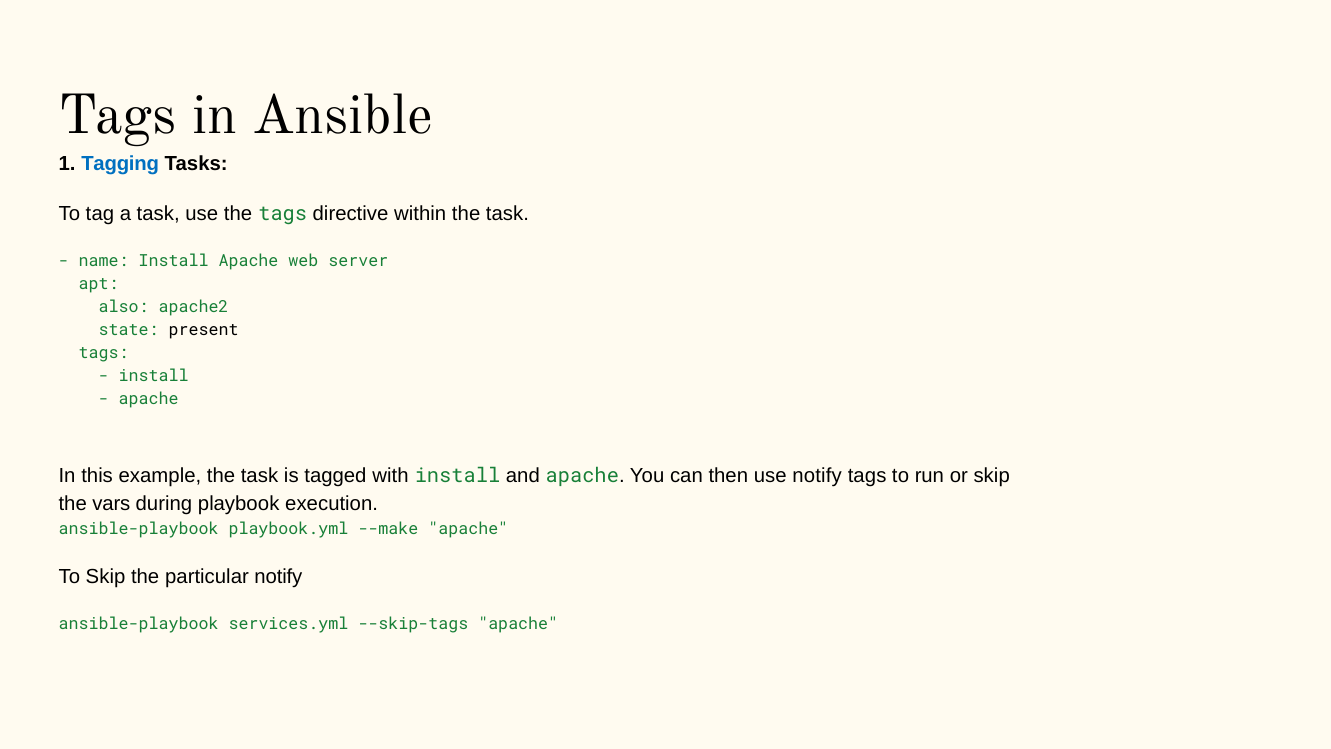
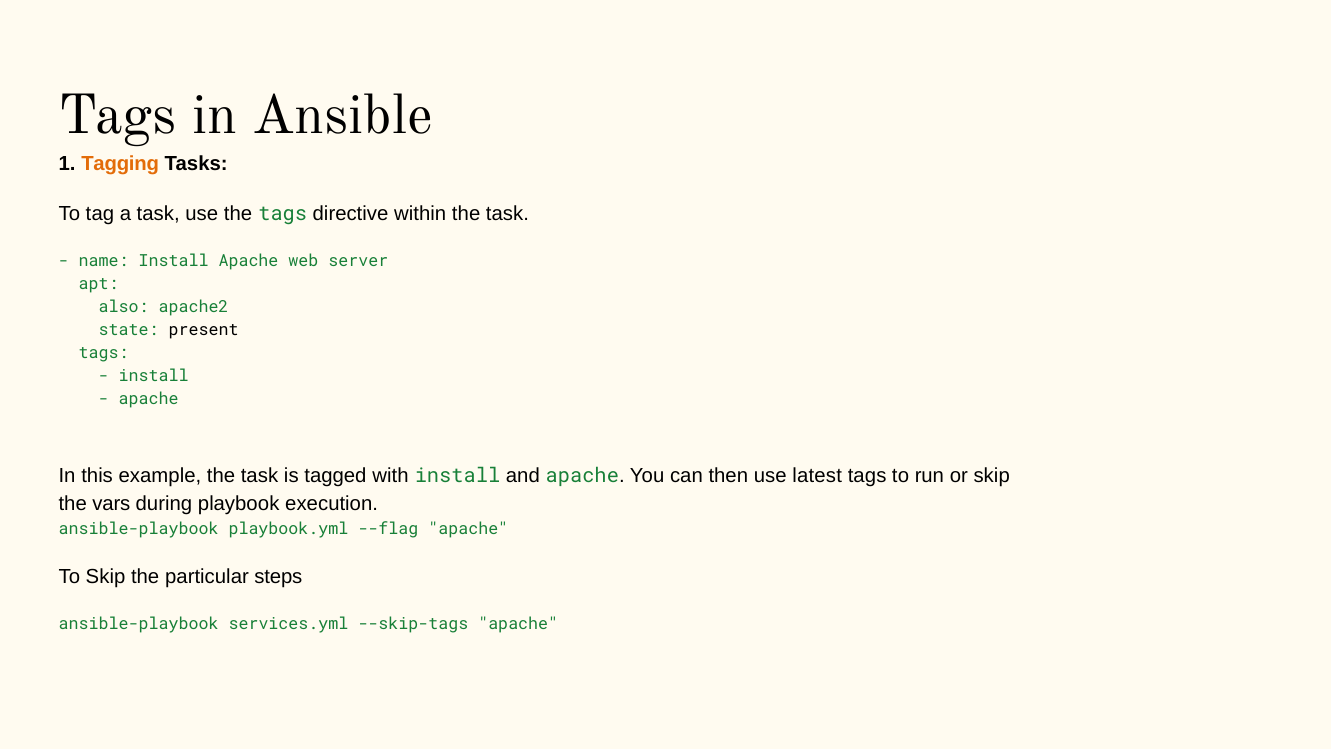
Tagging colour: blue -> orange (120, 164)
use notify: notify -> latest (817, 475)
--make: --make -> --flag (388, 528)
particular notify: notify -> steps (278, 577)
